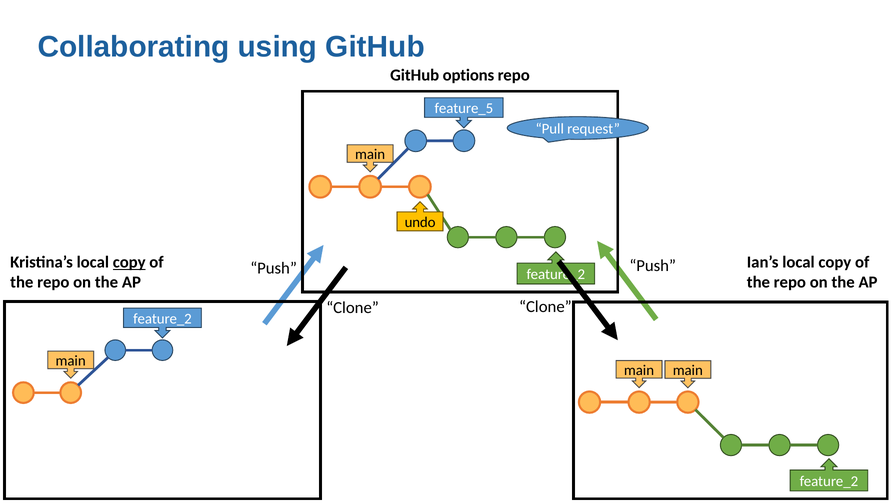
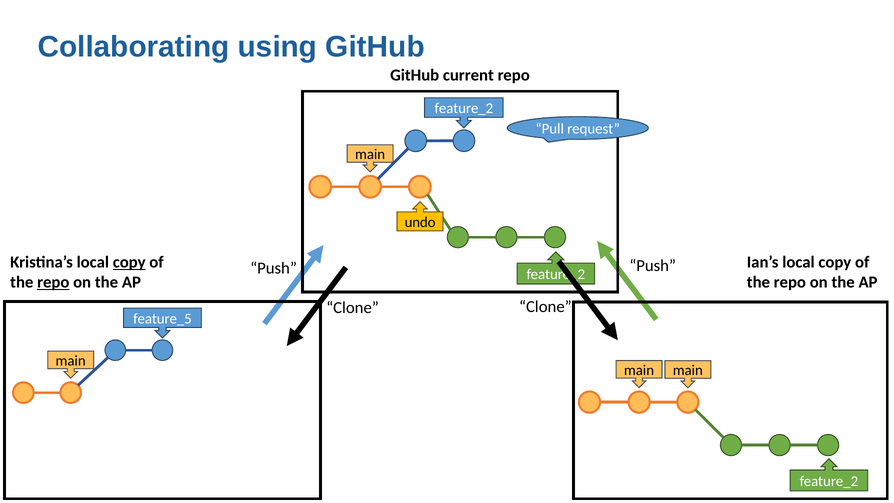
options: options -> current (468, 75)
feature_5: feature_5 -> feature_2 (464, 109)
repo underline: none -> present (53, 282)
feature_2: feature_2 -> feature_5 (162, 319)
